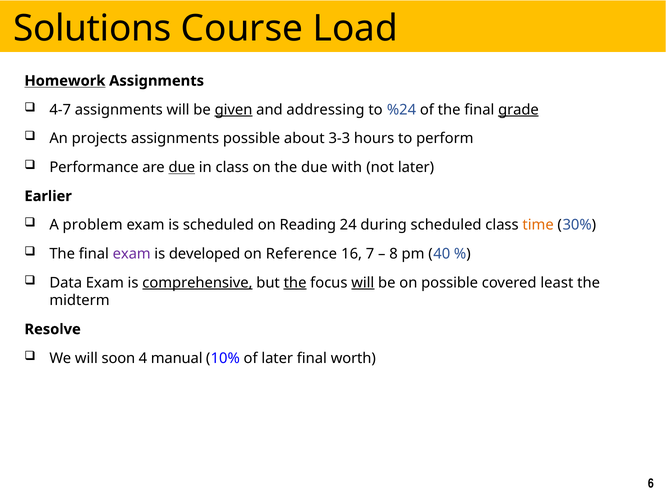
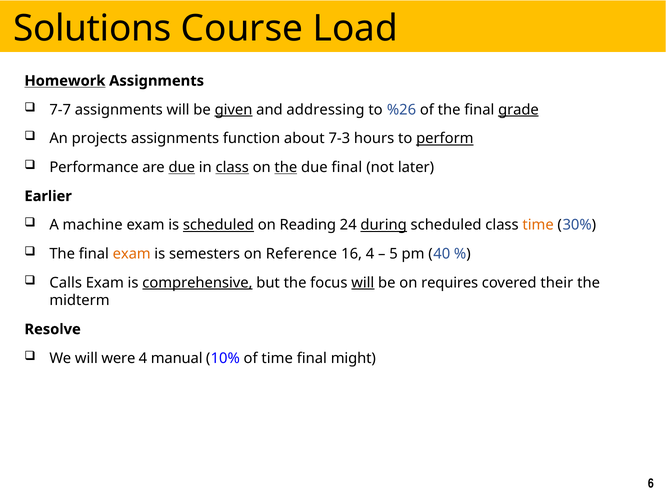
4-7: 4-7 -> 7-7 (60, 110)
%24: %24 -> %26 (402, 110)
assignments possible: possible -> function (252, 139)
3-3: 3-3 -> 7-3 (339, 139)
perform underline: none -> present (445, 139)
class underline: none -> present (232, 168)
the underline: none -> present (286, 168)
due with: with -> final (347, 168)
problem: problem -> machine (93, 225)
scheduled underline: none -> present (218, 225)
during underline: none -> present (384, 225)
exam colour: purple -> orange (132, 254)
developed: developed -> semesters (205, 254)
16 7: 7 -> 4 (370, 254)
8: 8 -> 5 (394, 254)
Data: Data -> Calls (66, 283)
the underline: present -> none (295, 283)
on possible: possible -> requires (450, 283)
least: least -> their (557, 283)
soon: soon -> were (118, 359)
of later: later -> time (277, 359)
worth: worth -> might (353, 359)
